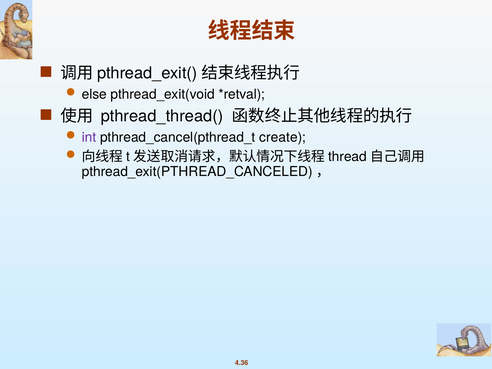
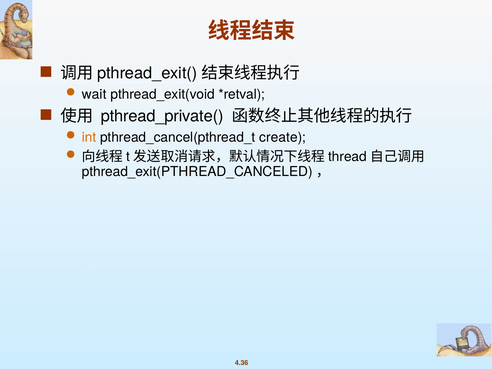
else: else -> wait (94, 94)
pthread_thread(: pthread_thread( -> pthread_private( (162, 116)
int colour: purple -> orange (89, 137)
